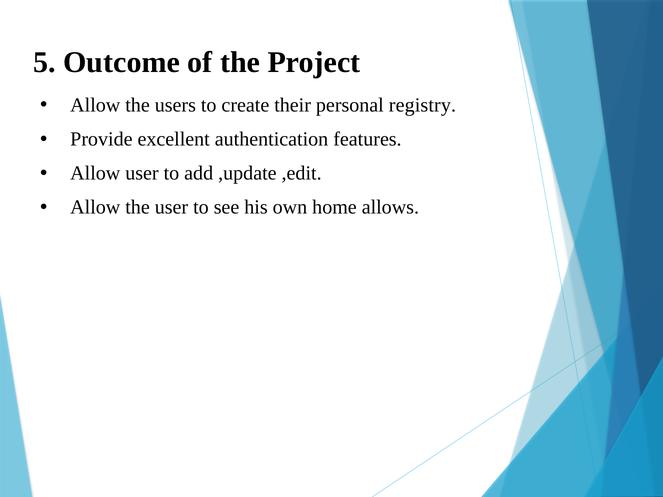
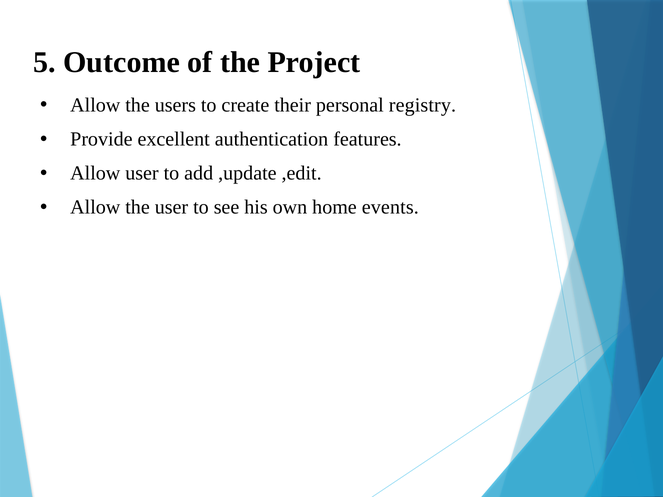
allows: allows -> events (390, 207)
